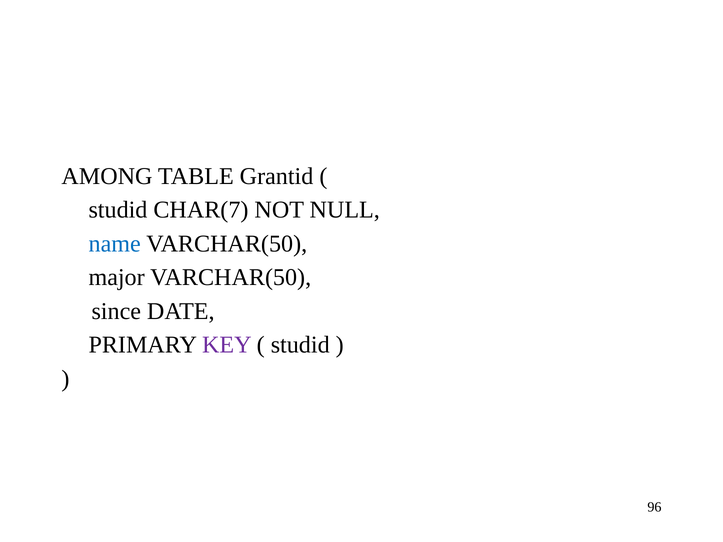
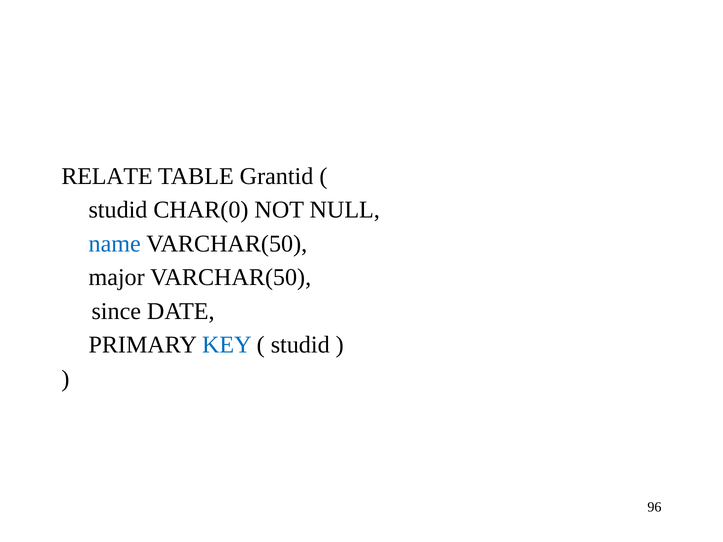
AMONG: AMONG -> RELATE (107, 176)
CHAR(7: CHAR(7 -> CHAR(0 (201, 210)
KEY colour: purple -> blue (227, 345)
